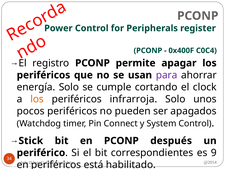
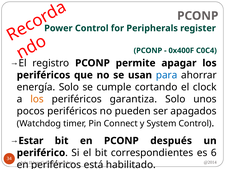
para colour: purple -> blue (167, 75)
infrarroja: infrarroja -> garantiza (133, 99)
Stick: Stick -> Estar (31, 141)
9: 9 -> 6 (214, 153)
